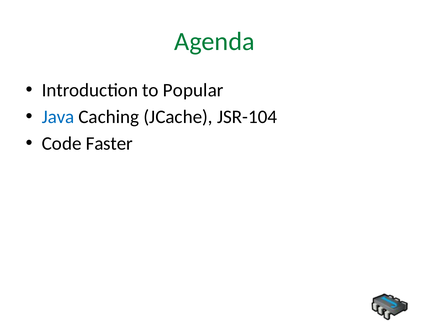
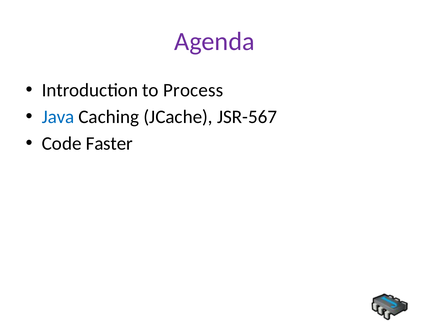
Agenda colour: green -> purple (214, 42)
Popular: Popular -> Process (193, 90)
JSR-104: JSR-104 -> JSR-567 (247, 117)
